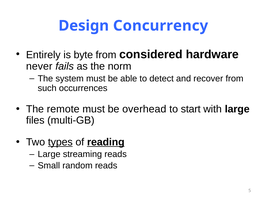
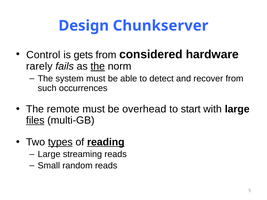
Concurrency: Concurrency -> Chunkserver (161, 26)
Entirely: Entirely -> Control (43, 55)
byte: byte -> gets (83, 55)
never: never -> rarely (39, 66)
the underline: none -> present (98, 66)
files underline: none -> present (35, 120)
